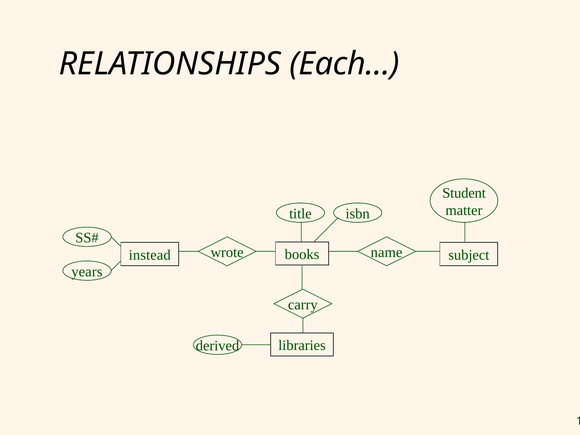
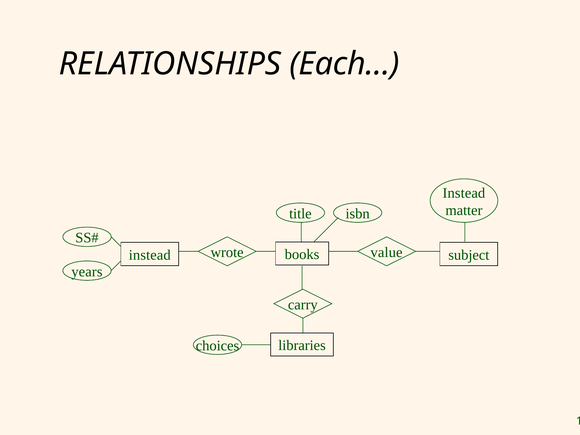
Student: Student -> Instead (464, 193)
name: name -> value (387, 252)
derived: derived -> choices (217, 346)
